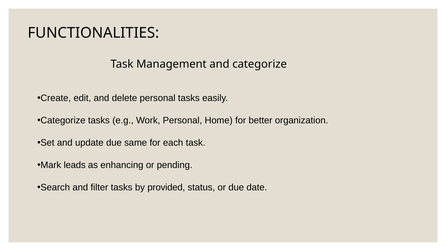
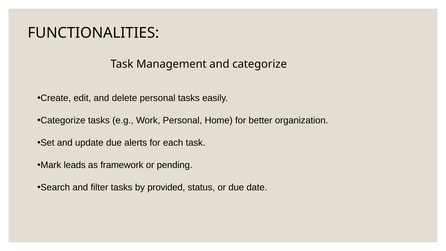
same: same -> alerts (136, 143)
enhancing: enhancing -> framework (122, 165)
